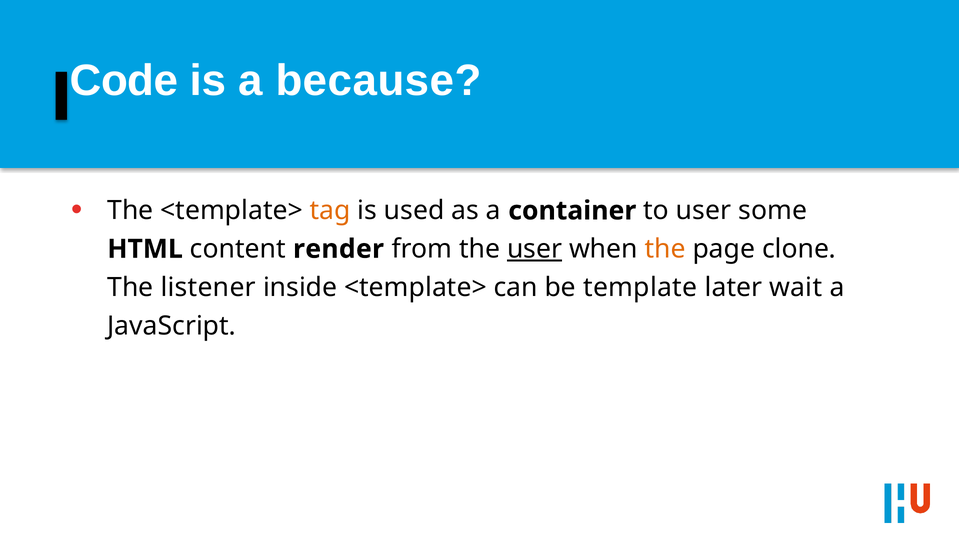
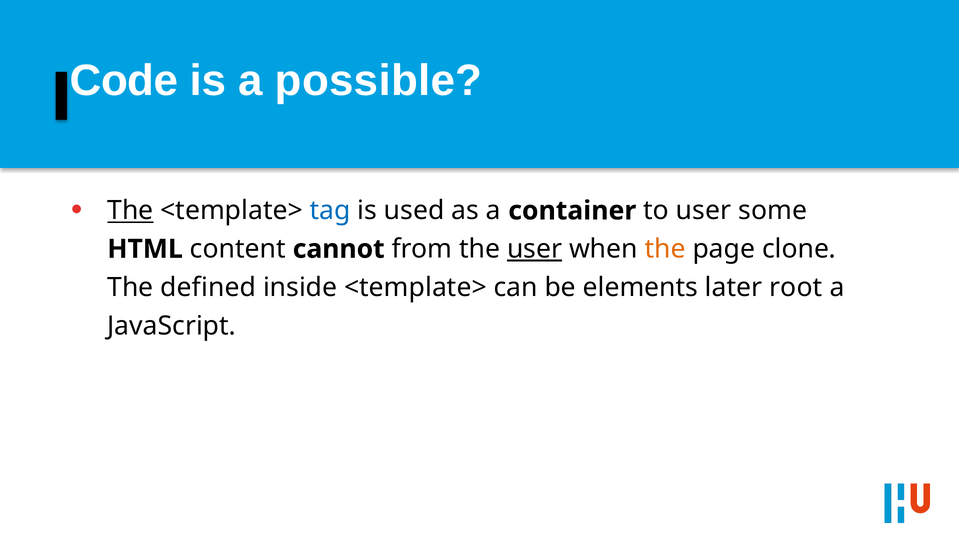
because: because -> possible (379, 81)
The underline: none -> present (130, 210)
tag colour: orange -> blue (330, 210)
render: render -> cannot (339, 249)
listener: listener -> defined (208, 287)
template: template -> elements (640, 287)
wait: wait -> root (796, 287)
